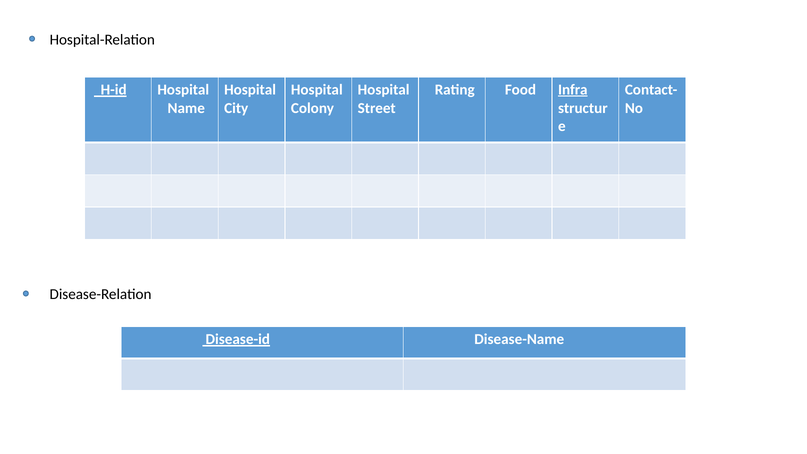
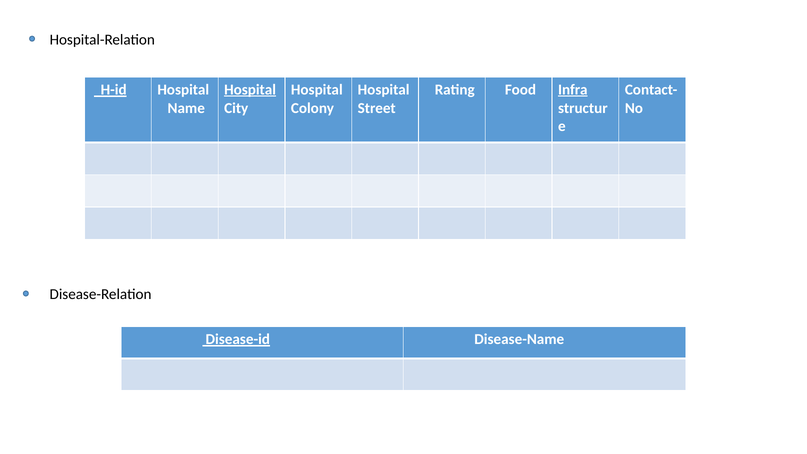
Hospital underline: none -> present (250, 90)
